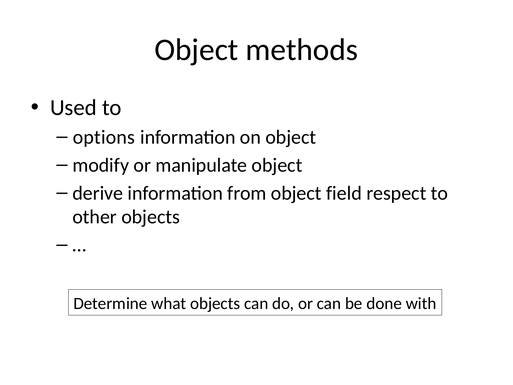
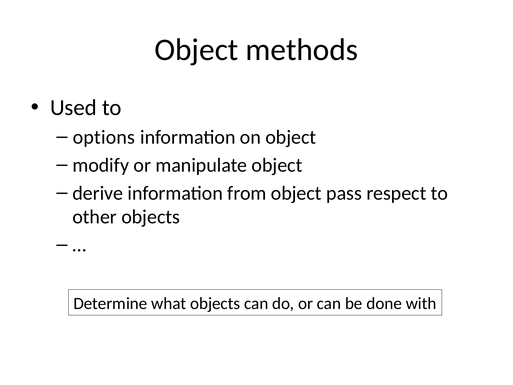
field: field -> pass (344, 193)
